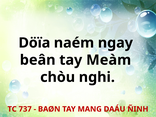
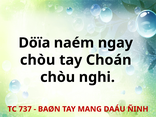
beân: beân -> chòu (38, 60)
Meàm: Meàm -> Choán (109, 60)
